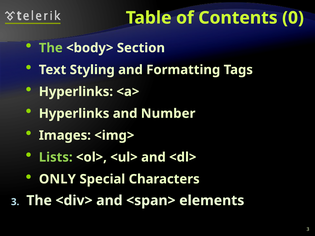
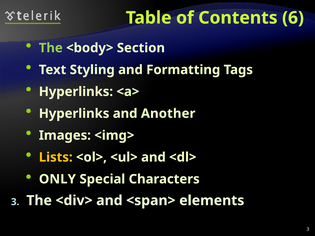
0: 0 -> 6 (293, 18)
Number: Number -> Another (168, 114)
Lists colour: light green -> yellow (56, 157)
